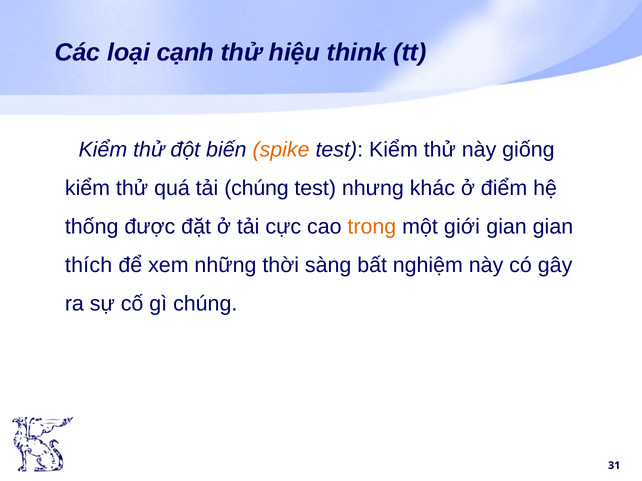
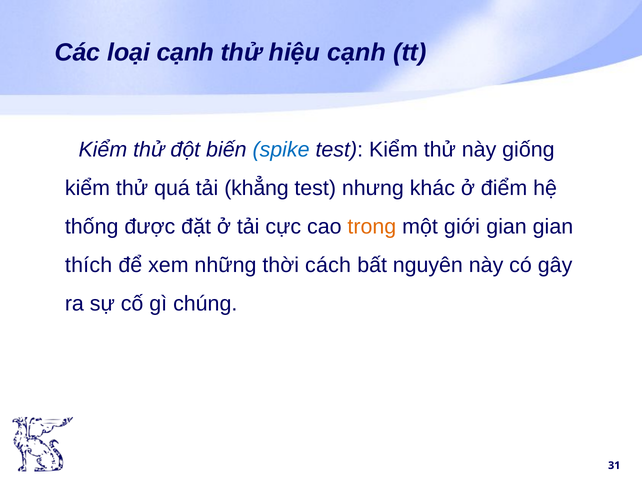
hiệu think: think -> cạnh (357, 53)
spike colour: orange -> blue (281, 150)
tải chúng: chúng -> khẳng (256, 188)
sàng: sàng -> cách (328, 265)
nghiệm: nghiệm -> nguyên (428, 265)
